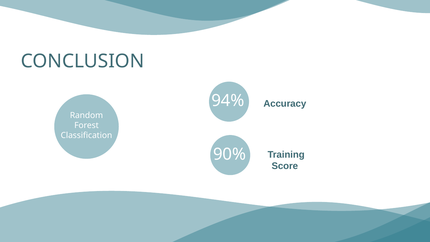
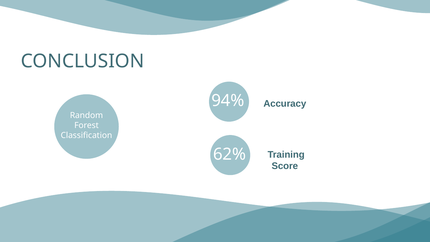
90%: 90% -> 62% (230, 154)
